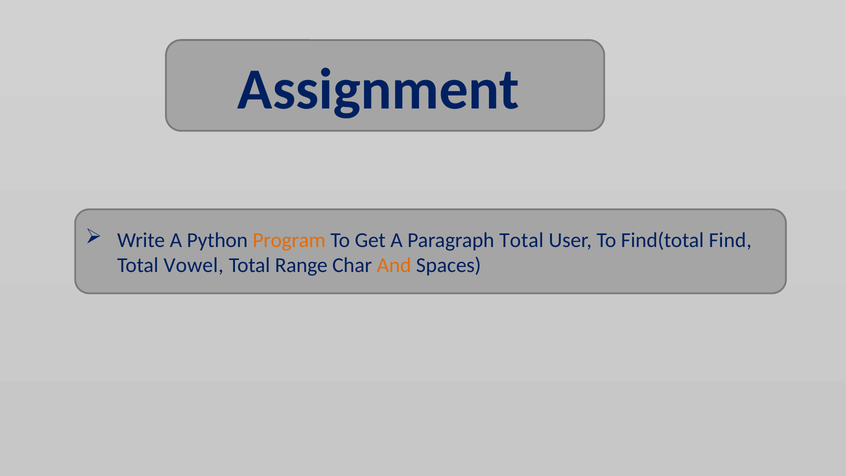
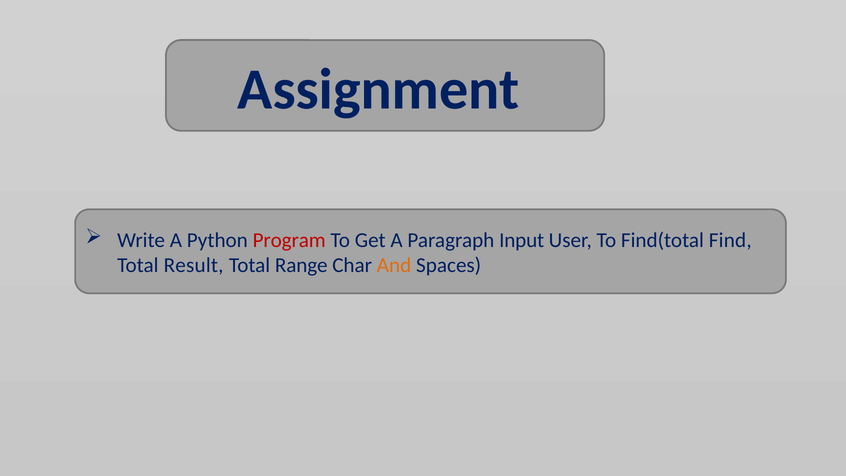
Program colour: orange -> red (289, 240)
Paragraph Total: Total -> Input (522, 240)
Vowel: Vowel -> Result (194, 265)
